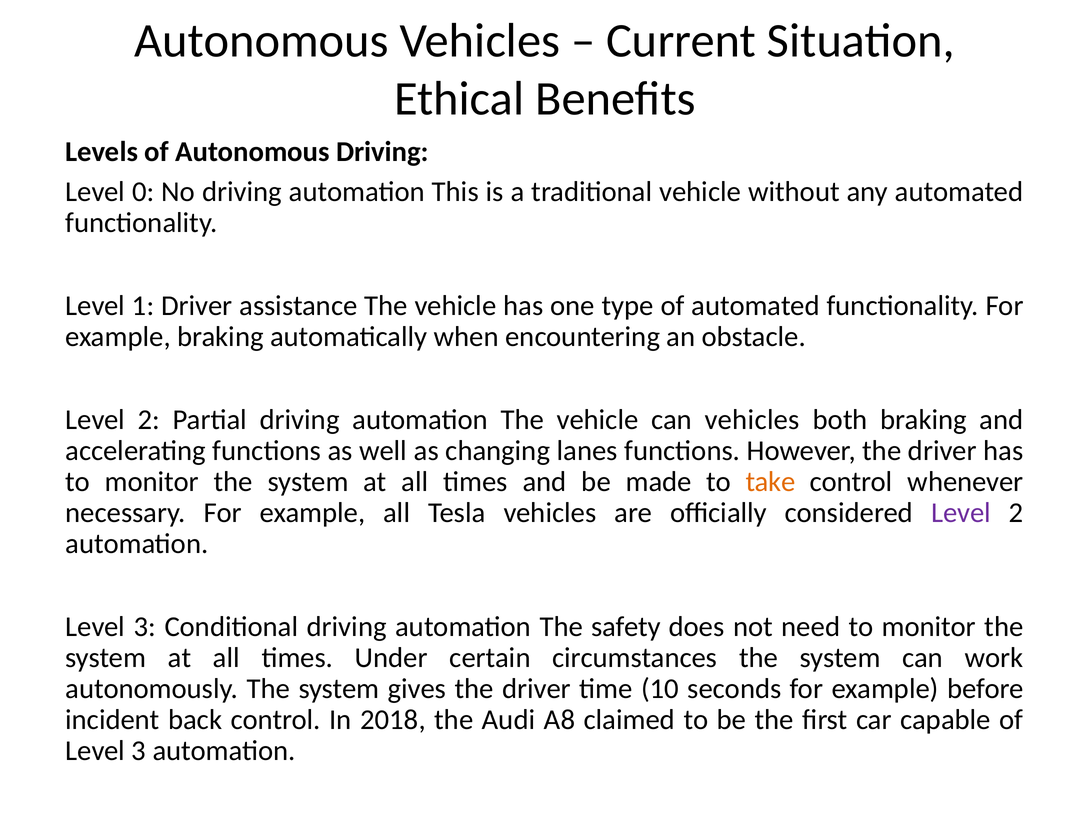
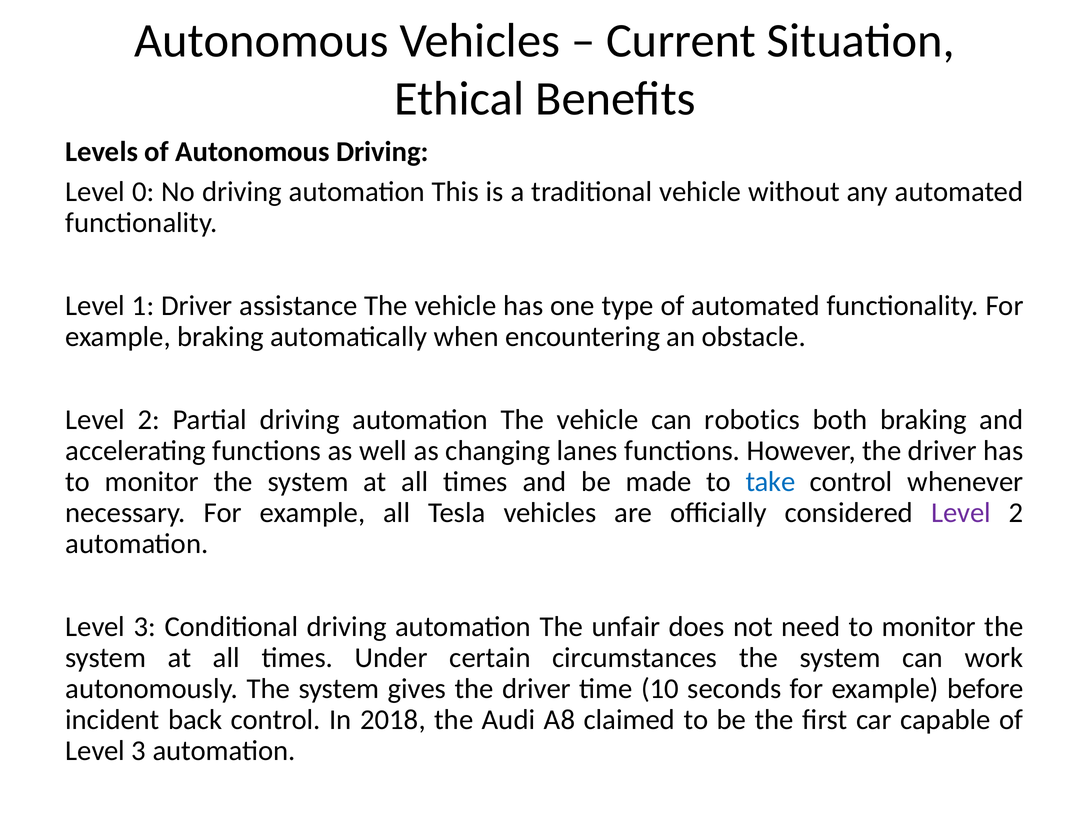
can vehicles: vehicles -> robotics (752, 420)
take colour: orange -> blue (771, 482)
safety: safety -> unfair (626, 627)
